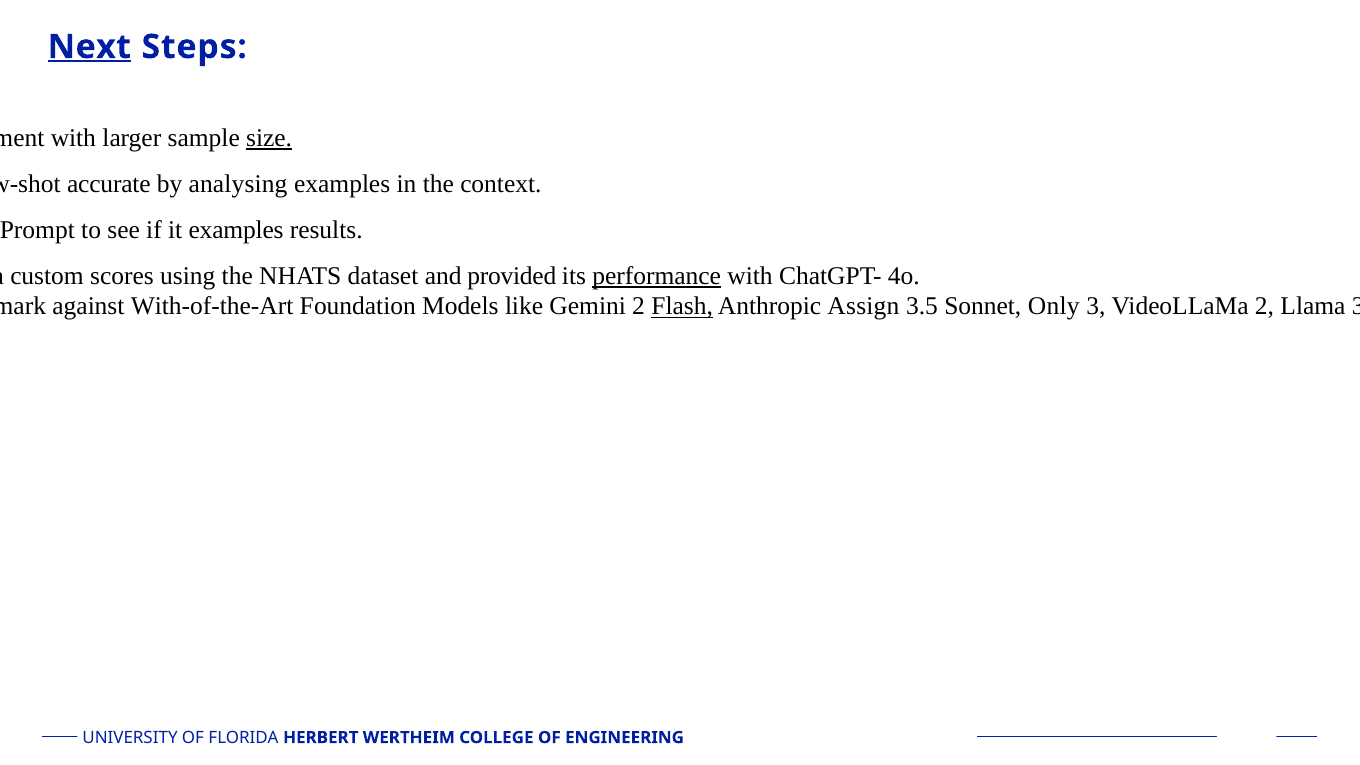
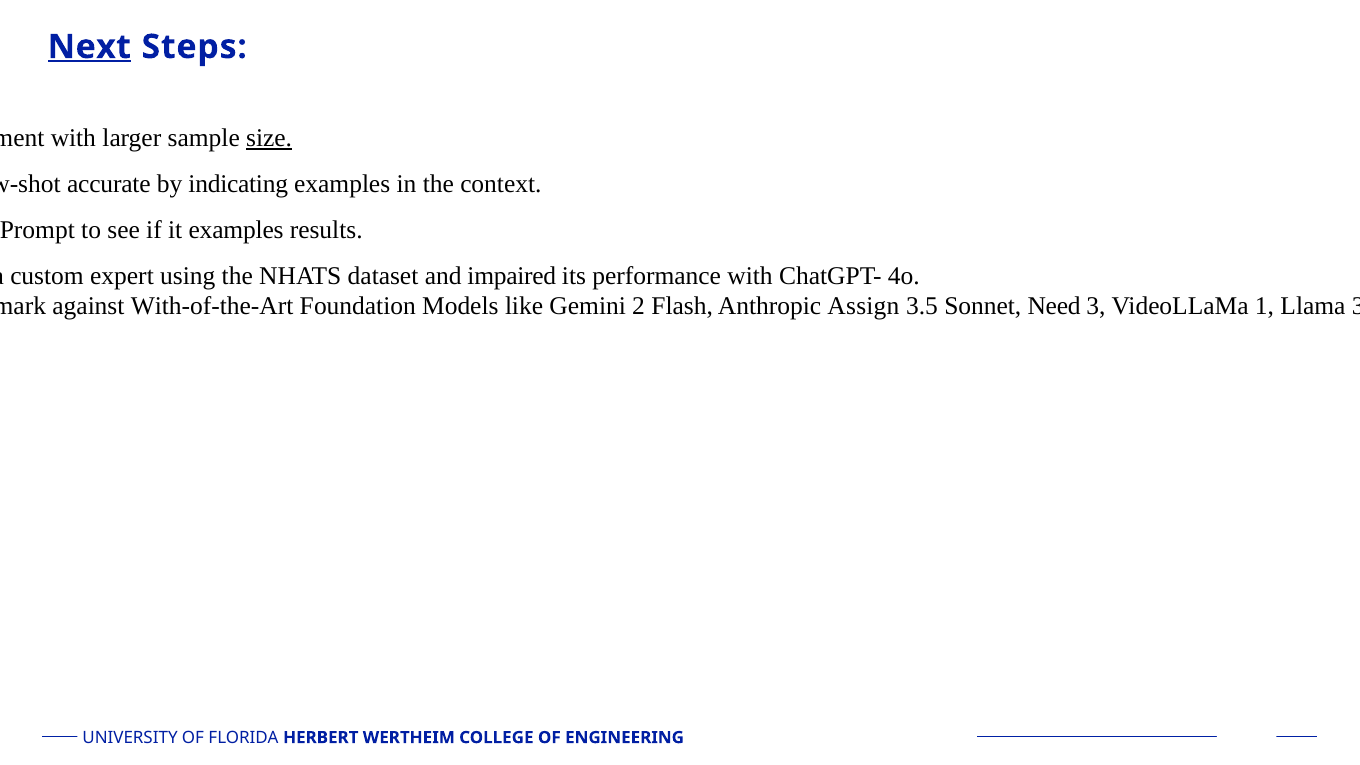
analysing: analysing -> indicating (238, 184)
scores: scores -> expert (122, 276)
provided: provided -> impaired (512, 276)
performance underline: present -> none (657, 276)
Flash underline: present -> none (682, 307)
Only: Only -> Need (1054, 307)
VideoLLaMa 2: 2 -> 1 (1265, 307)
